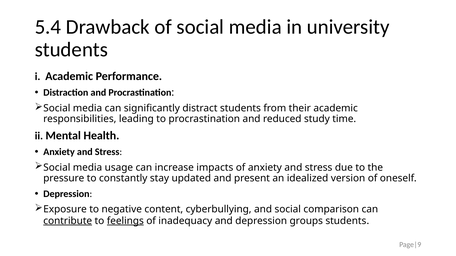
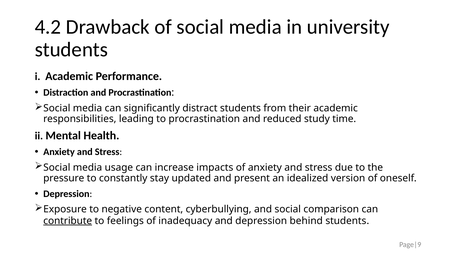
5.4: 5.4 -> 4.2 (48, 27)
feelings underline: present -> none (125, 221)
groups: groups -> behind (306, 221)
